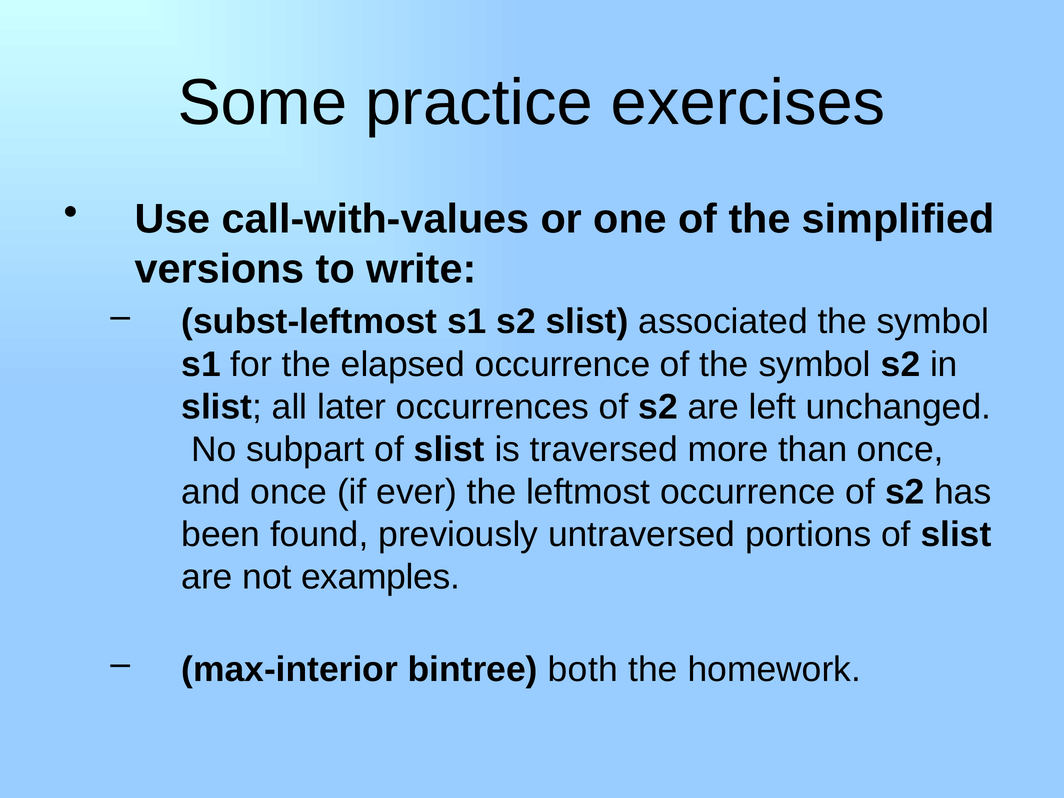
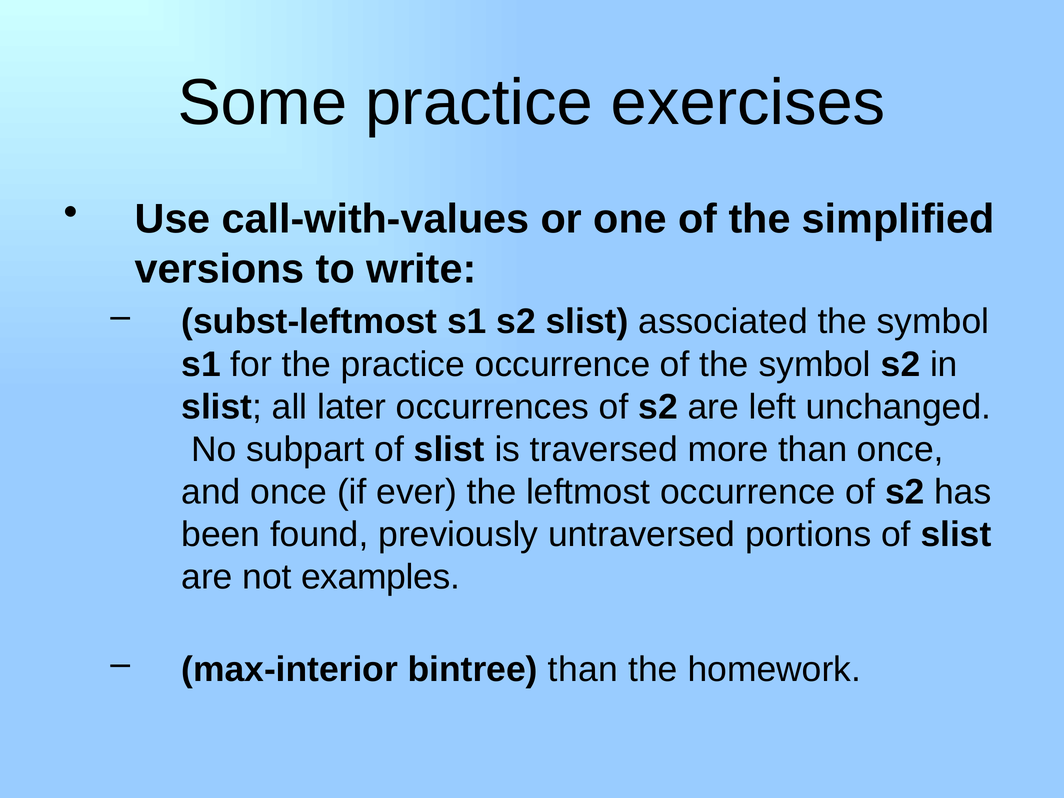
the elapsed: elapsed -> practice (403, 364)
bintree both: both -> than (583, 669)
